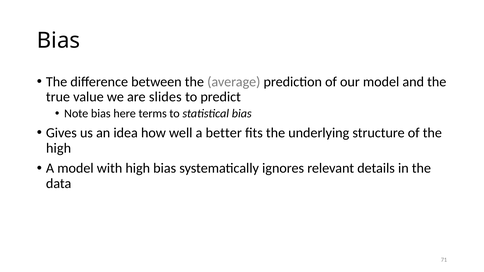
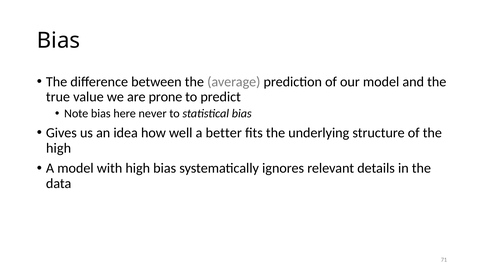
slides: slides -> prone (165, 97)
terms: terms -> never (153, 114)
